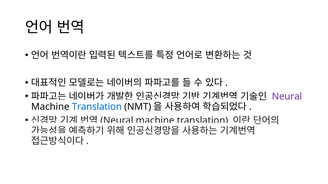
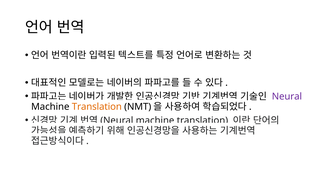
Translation colour: blue -> orange (97, 107)
